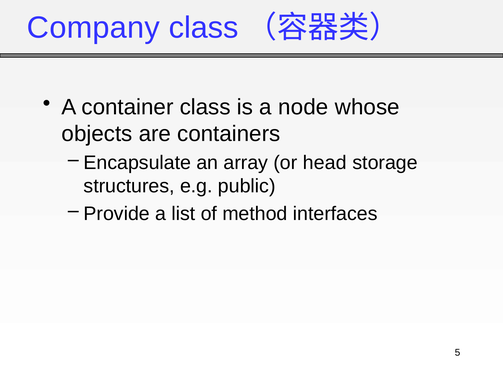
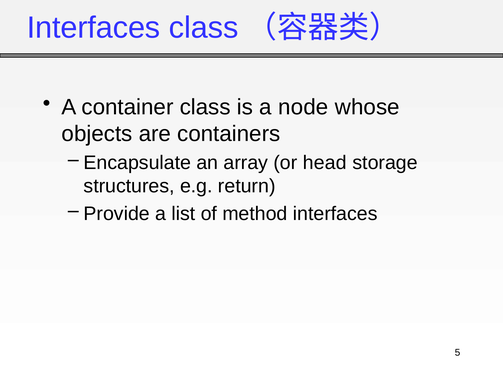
Company: Company -> Interfaces (94, 28)
public: public -> return (247, 186)
